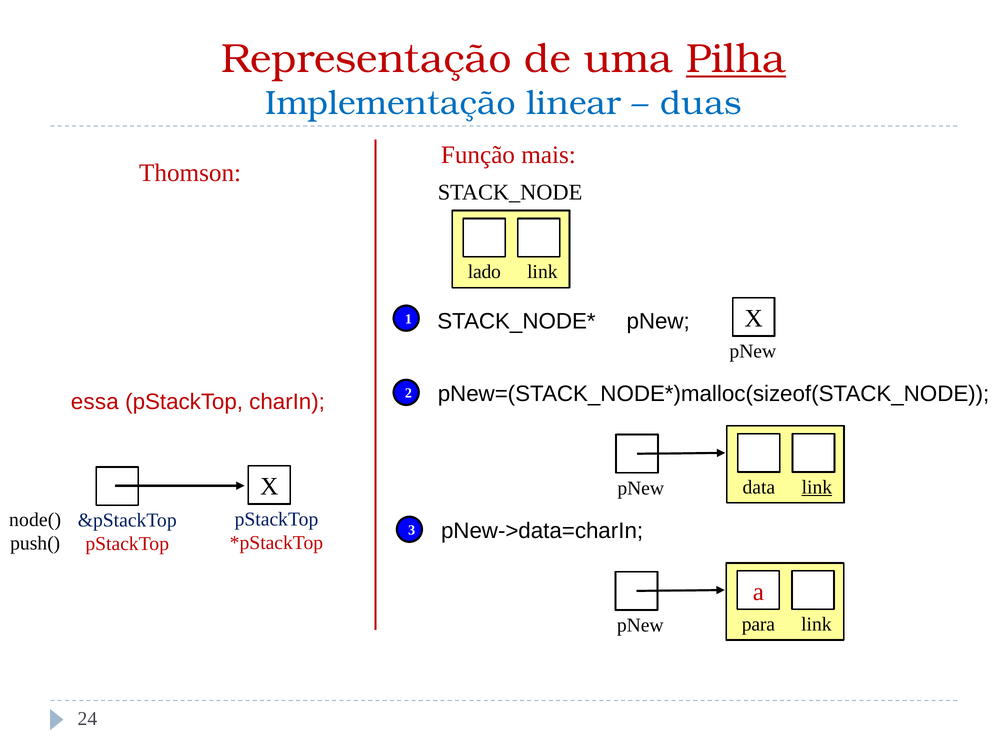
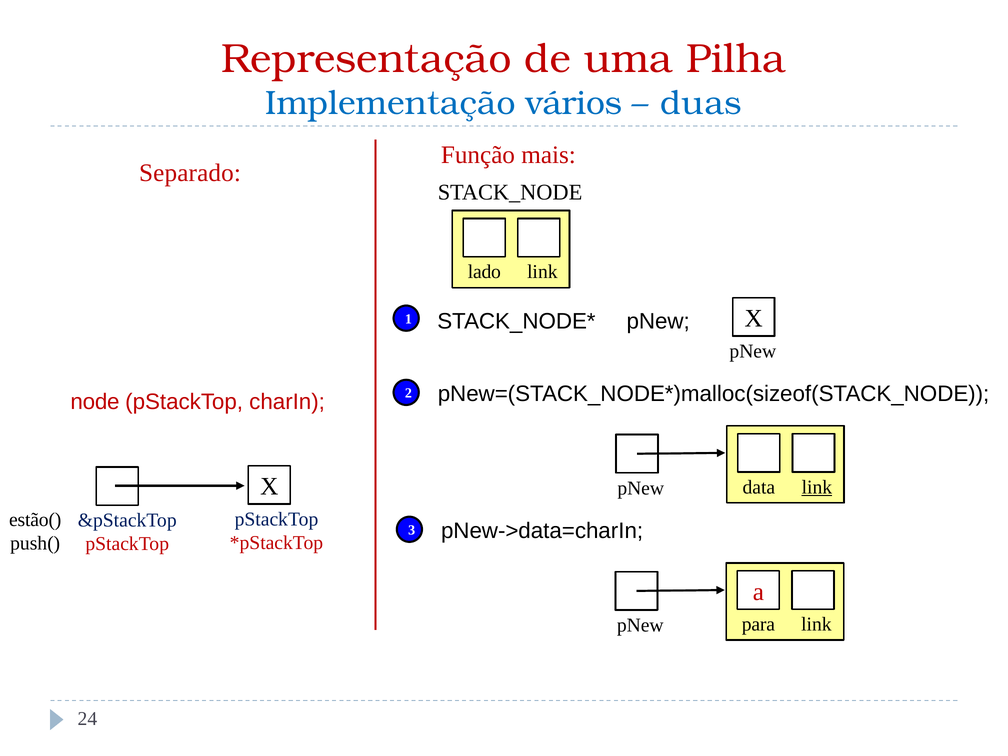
Pilha underline: present -> none (736, 59)
linear: linear -> vários (574, 103)
Thomson: Thomson -> Separado (190, 173)
essa: essa -> node (95, 402)
node(: node( -> estão( (35, 520)
